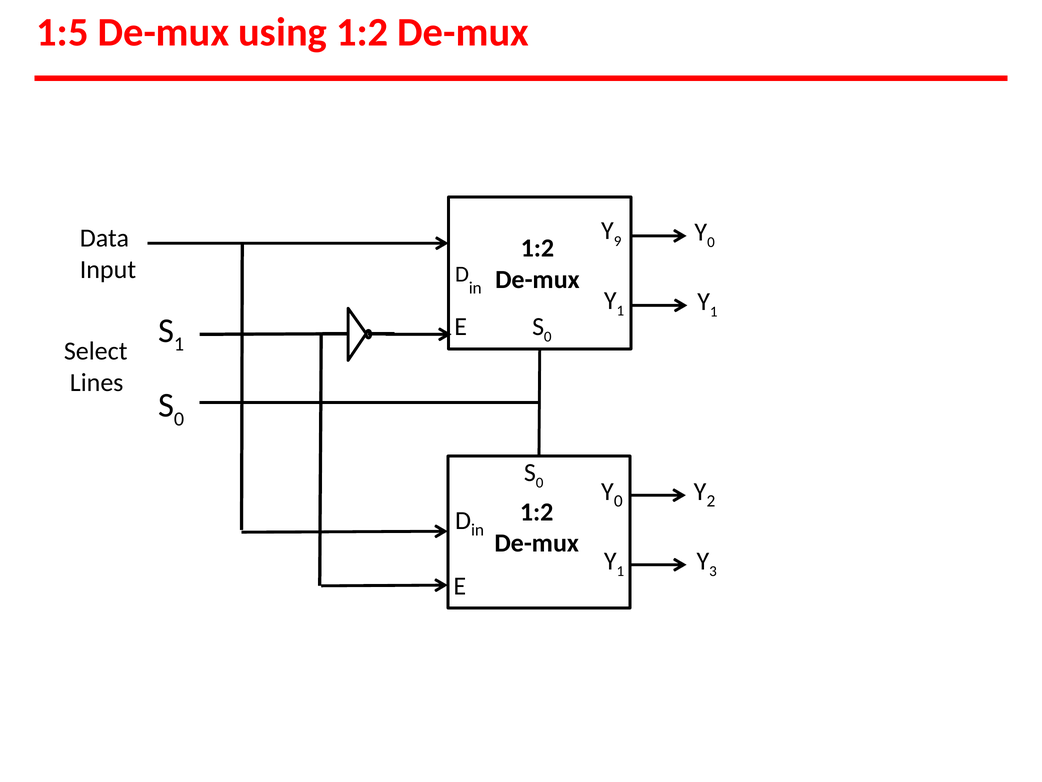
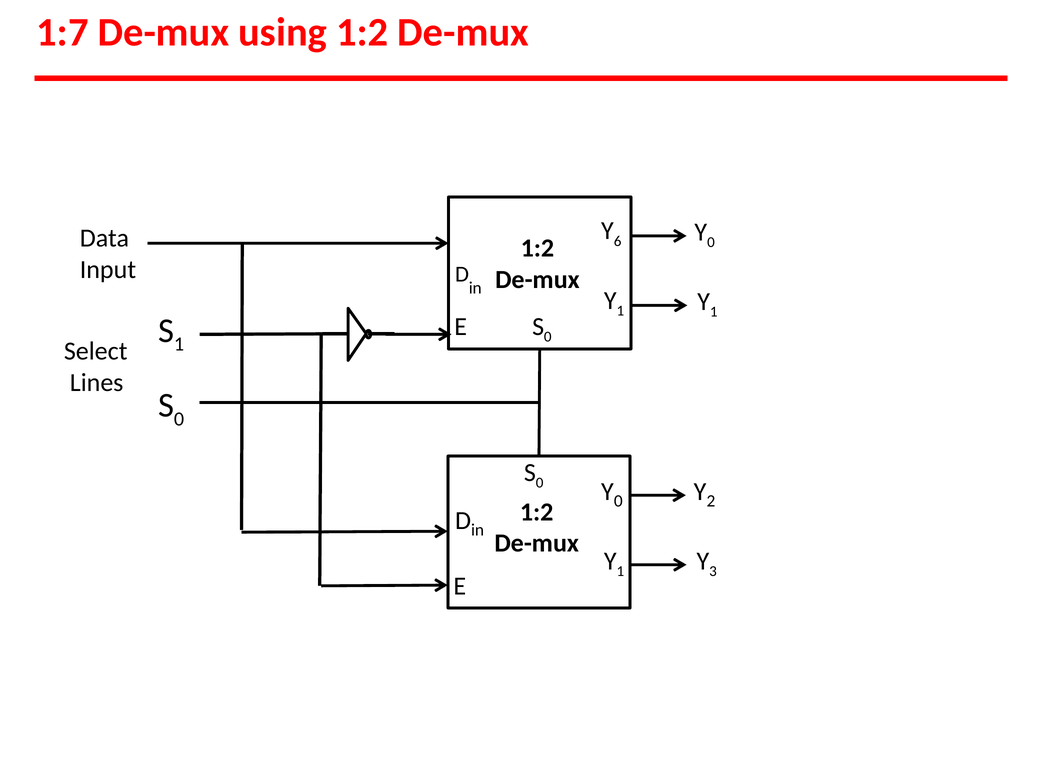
1:5: 1:5 -> 1:7 (63, 32)
9: 9 -> 6 (618, 241)
